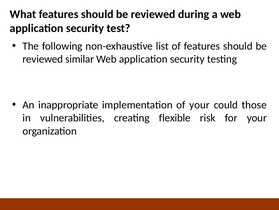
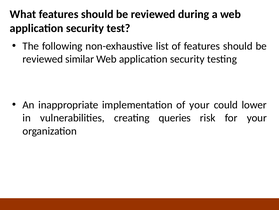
those: those -> lower (254, 105)
flexible: flexible -> queries (175, 118)
